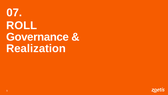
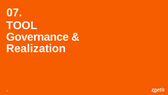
ROLL: ROLL -> TOOL (22, 25)
